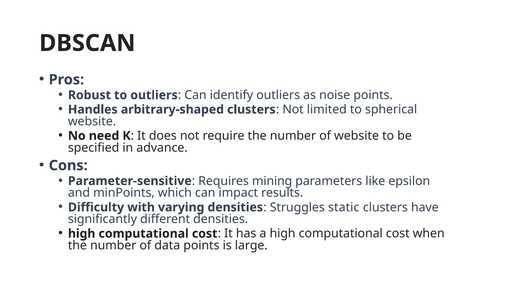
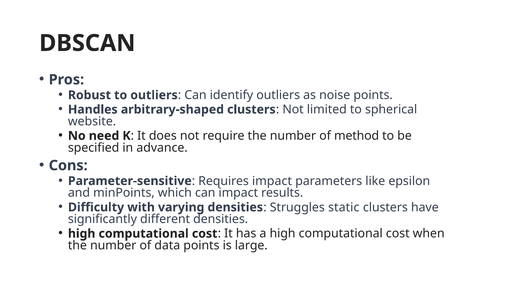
of website: website -> method (357, 136)
Requires mining: mining -> impact (272, 181)
